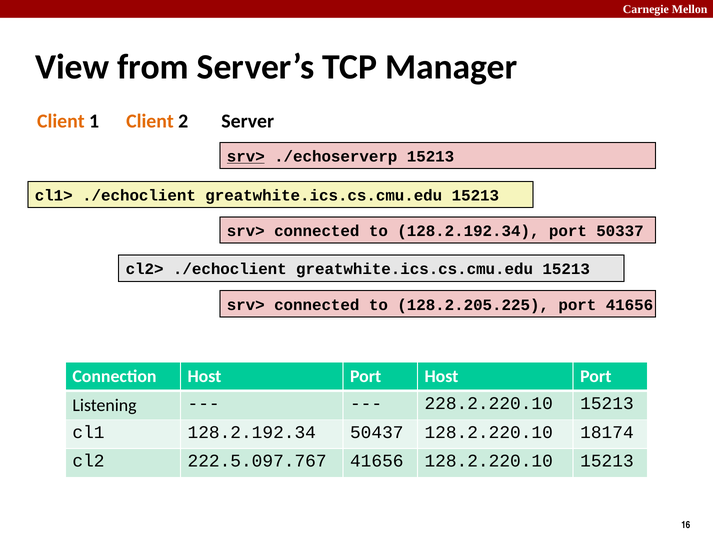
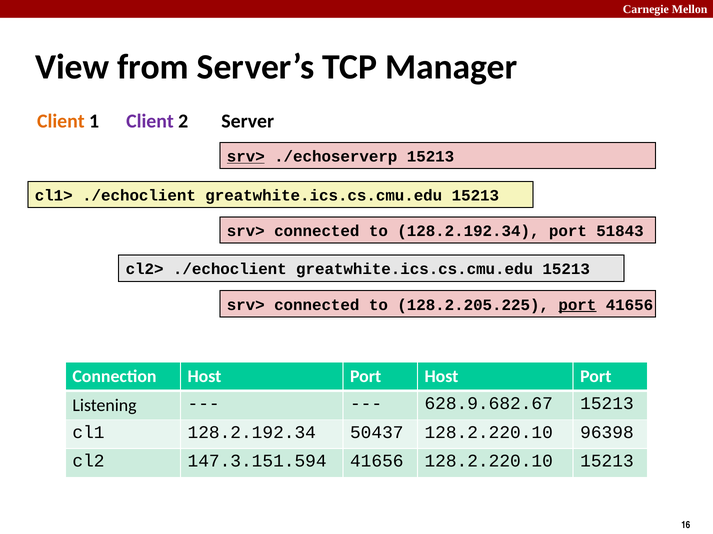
Client colour: orange -> purple (150, 121)
50337: 50337 -> 51843 (620, 231)
port underline: none -> present (577, 305)
228.2.220.10: 228.2.220.10 -> 628.9.682.67 (489, 404)
18174: 18174 -> 96398 (607, 433)
222.5.097.767: 222.5.097.767 -> 147.3.151.594 (257, 462)
